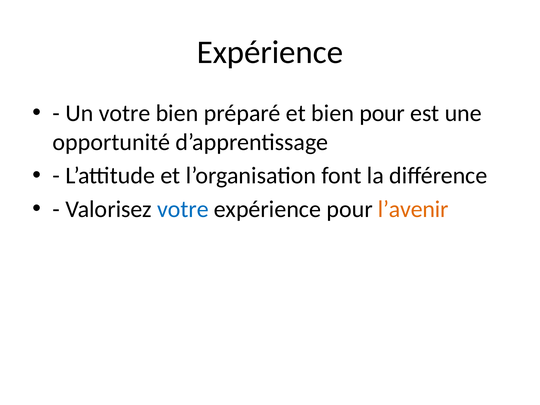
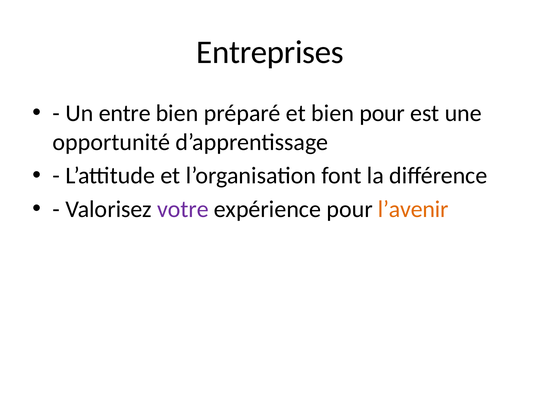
Expérience: Expérience -> Entreprises (270, 52)
Un votre: votre -> entre (125, 113)
votre colour: blue -> purple (183, 209)
